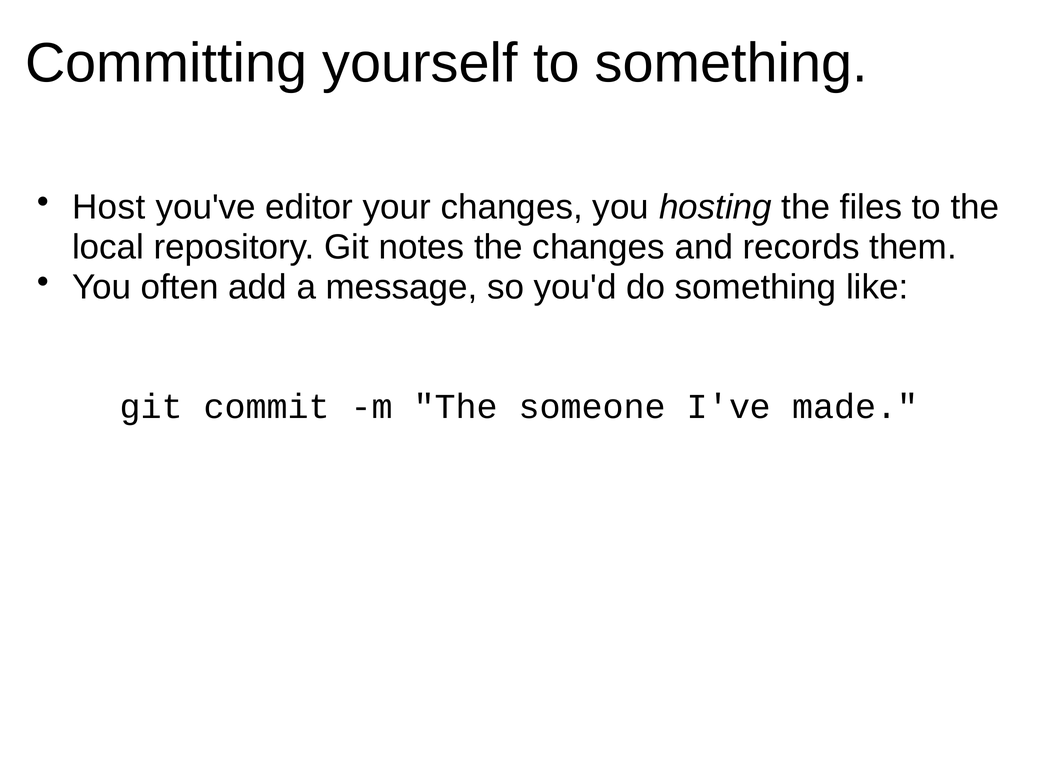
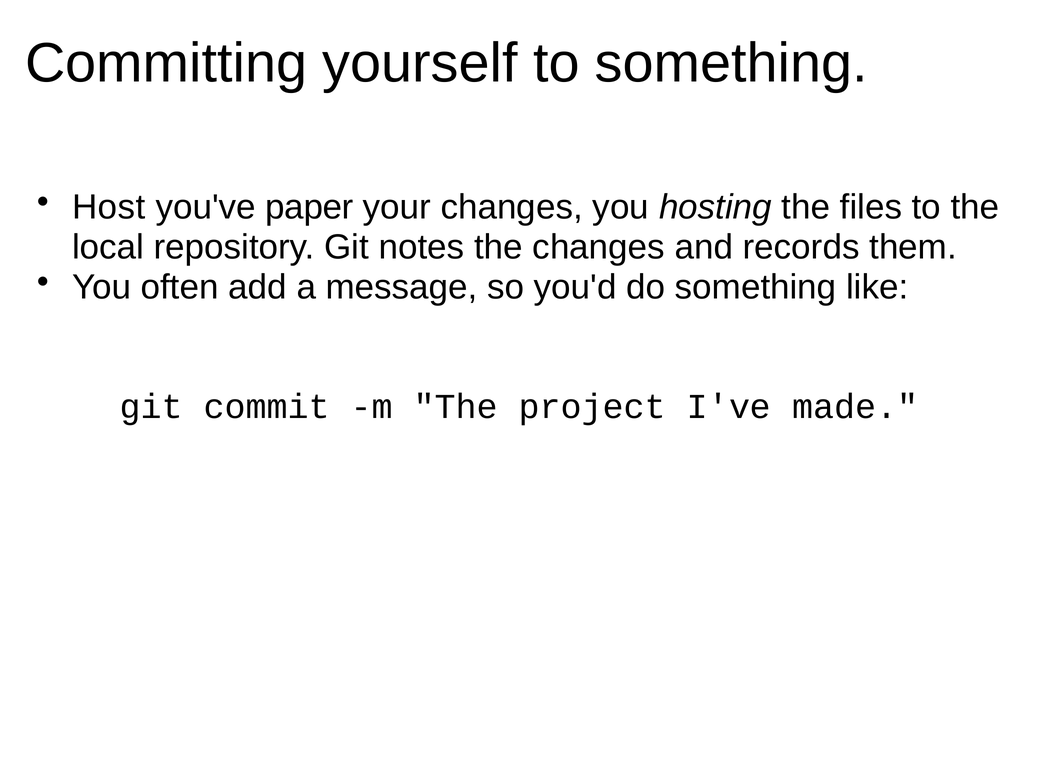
editor: editor -> paper (309, 207)
someone: someone -> project (592, 407)
